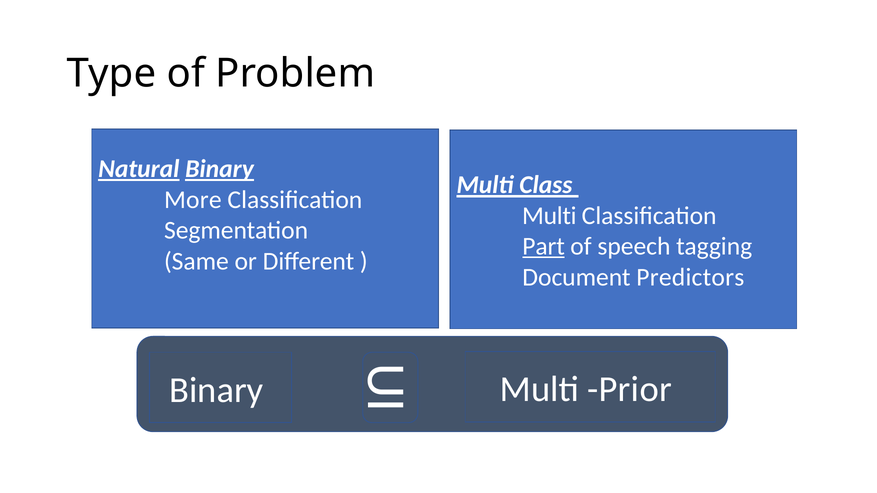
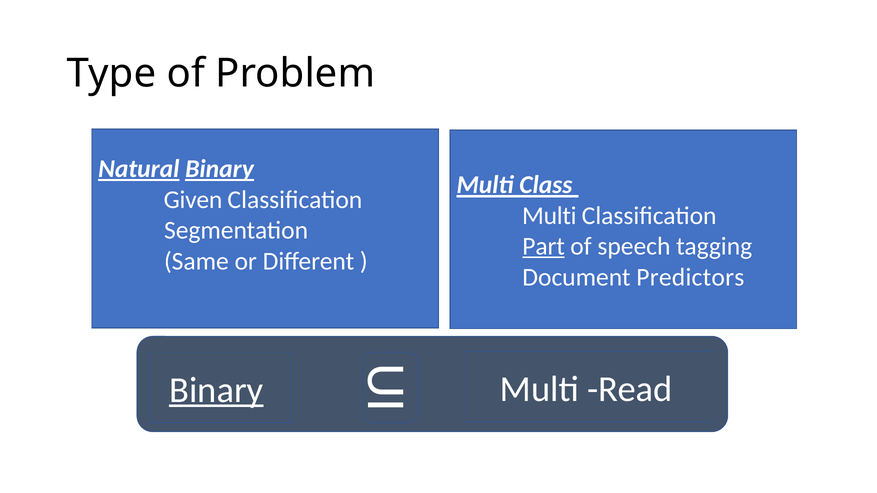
More: More -> Given (193, 200)
Binary underline: none -> present (216, 390)
Prior: Prior -> Read (630, 390)
